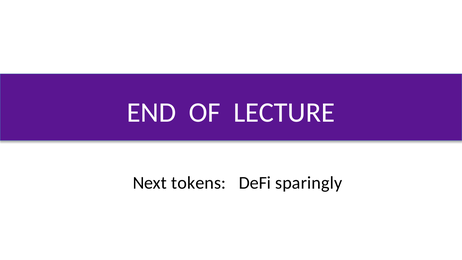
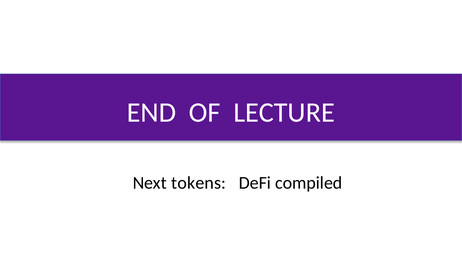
sparingly: sparingly -> compiled (309, 183)
